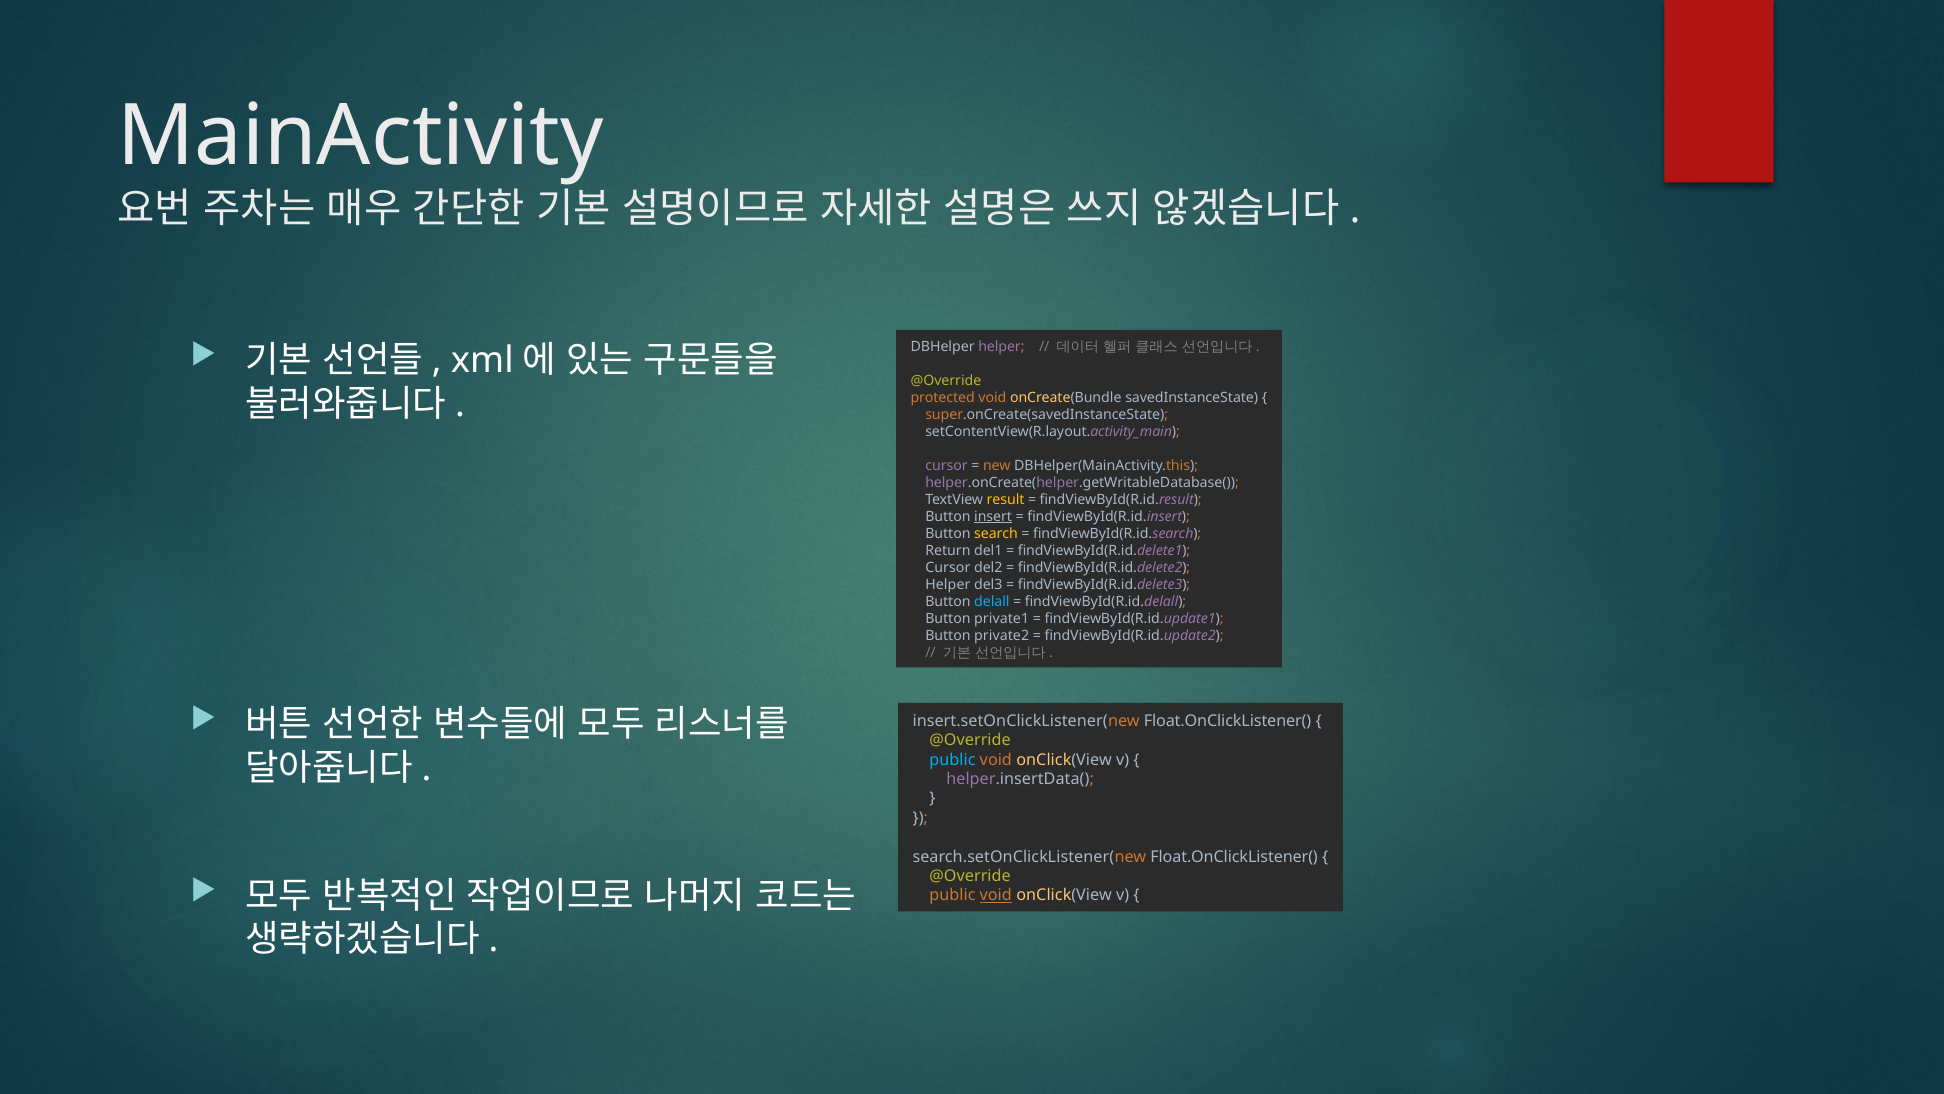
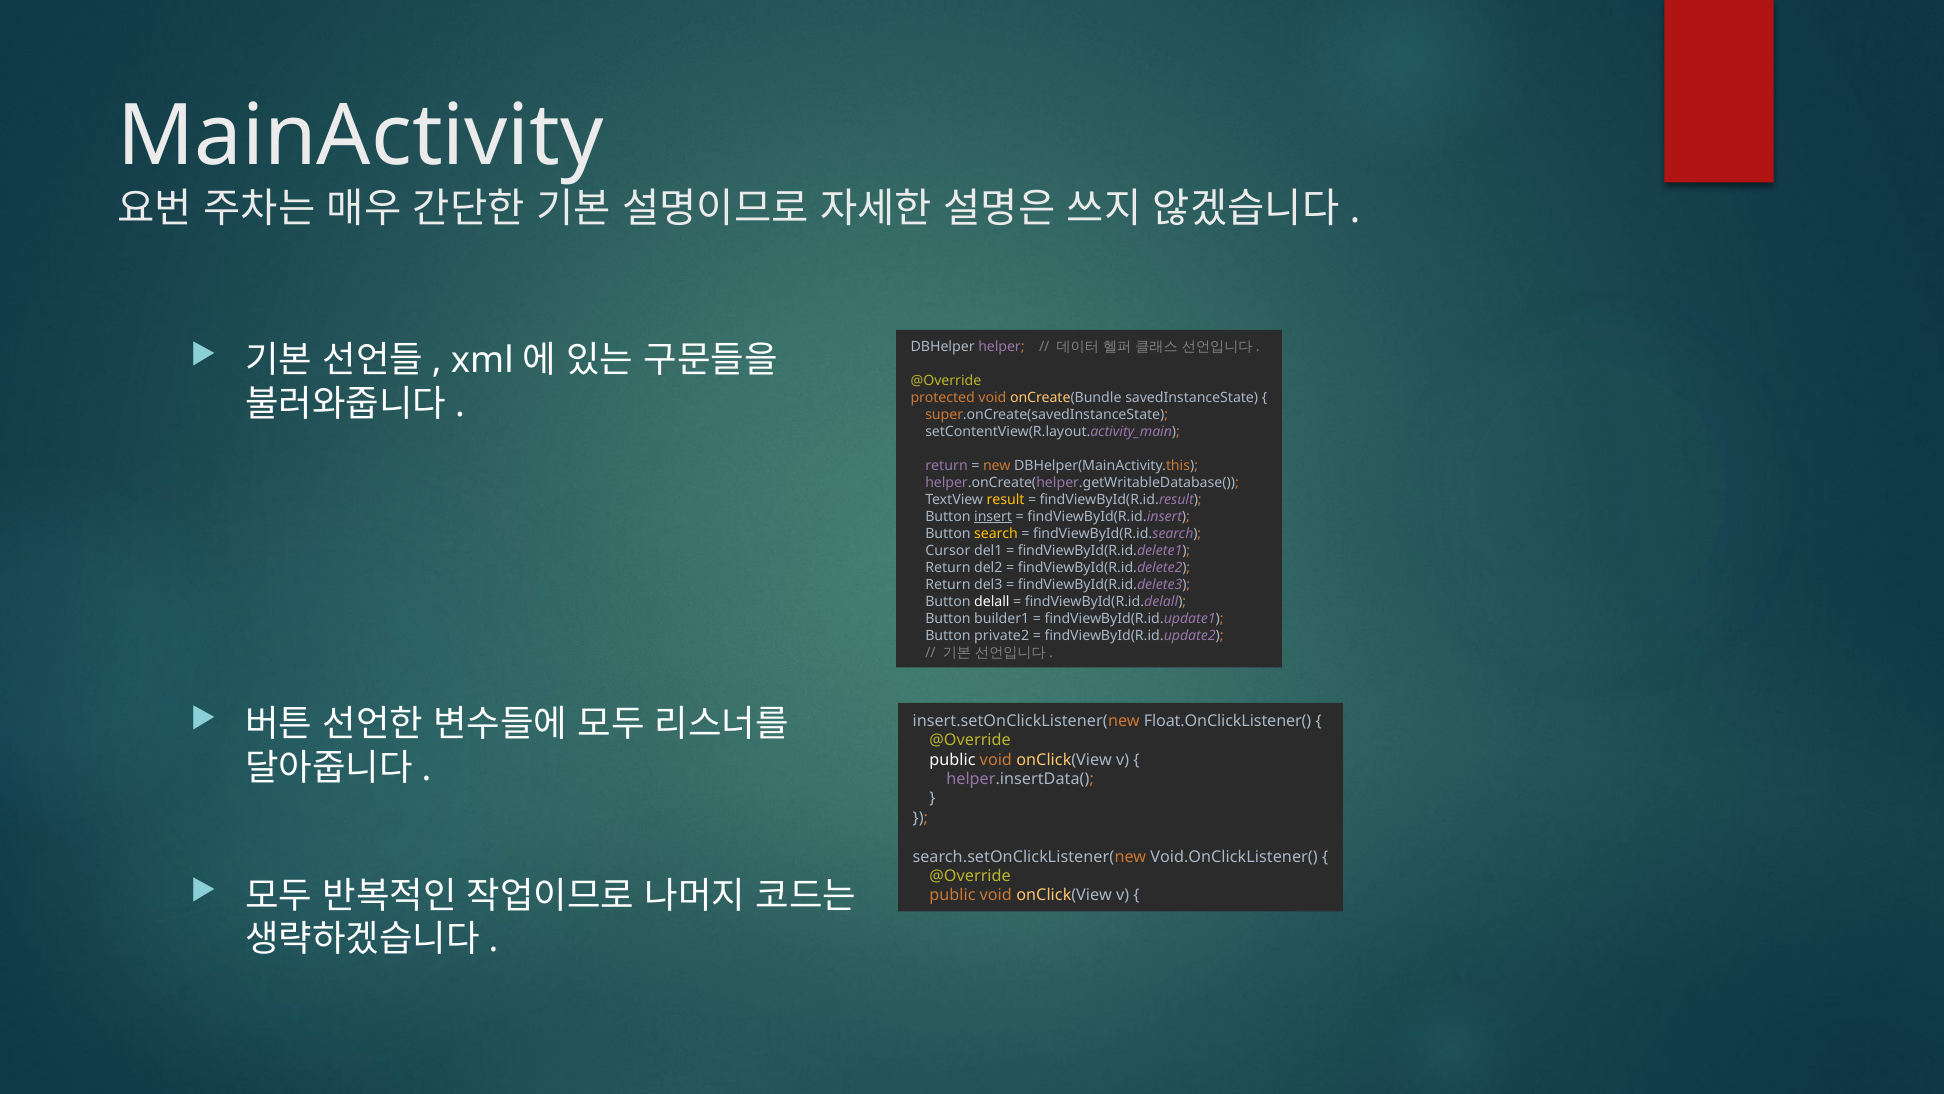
cursor: cursor -> return (947, 465)
Return: Return -> Cursor (948, 550)
Cursor: Cursor -> Return (948, 567)
Helper: Helper -> Return (948, 584)
delall colour: light blue -> white (992, 601)
private1: private1 -> builder1 (1002, 618)
public colour: light blue -> white (952, 759)
search.setOnClickListener(new Float.OnClickListener(: Float.OnClickListener( -> Void.OnClickListener( (1234, 856)
void underline: present -> none (996, 895)
